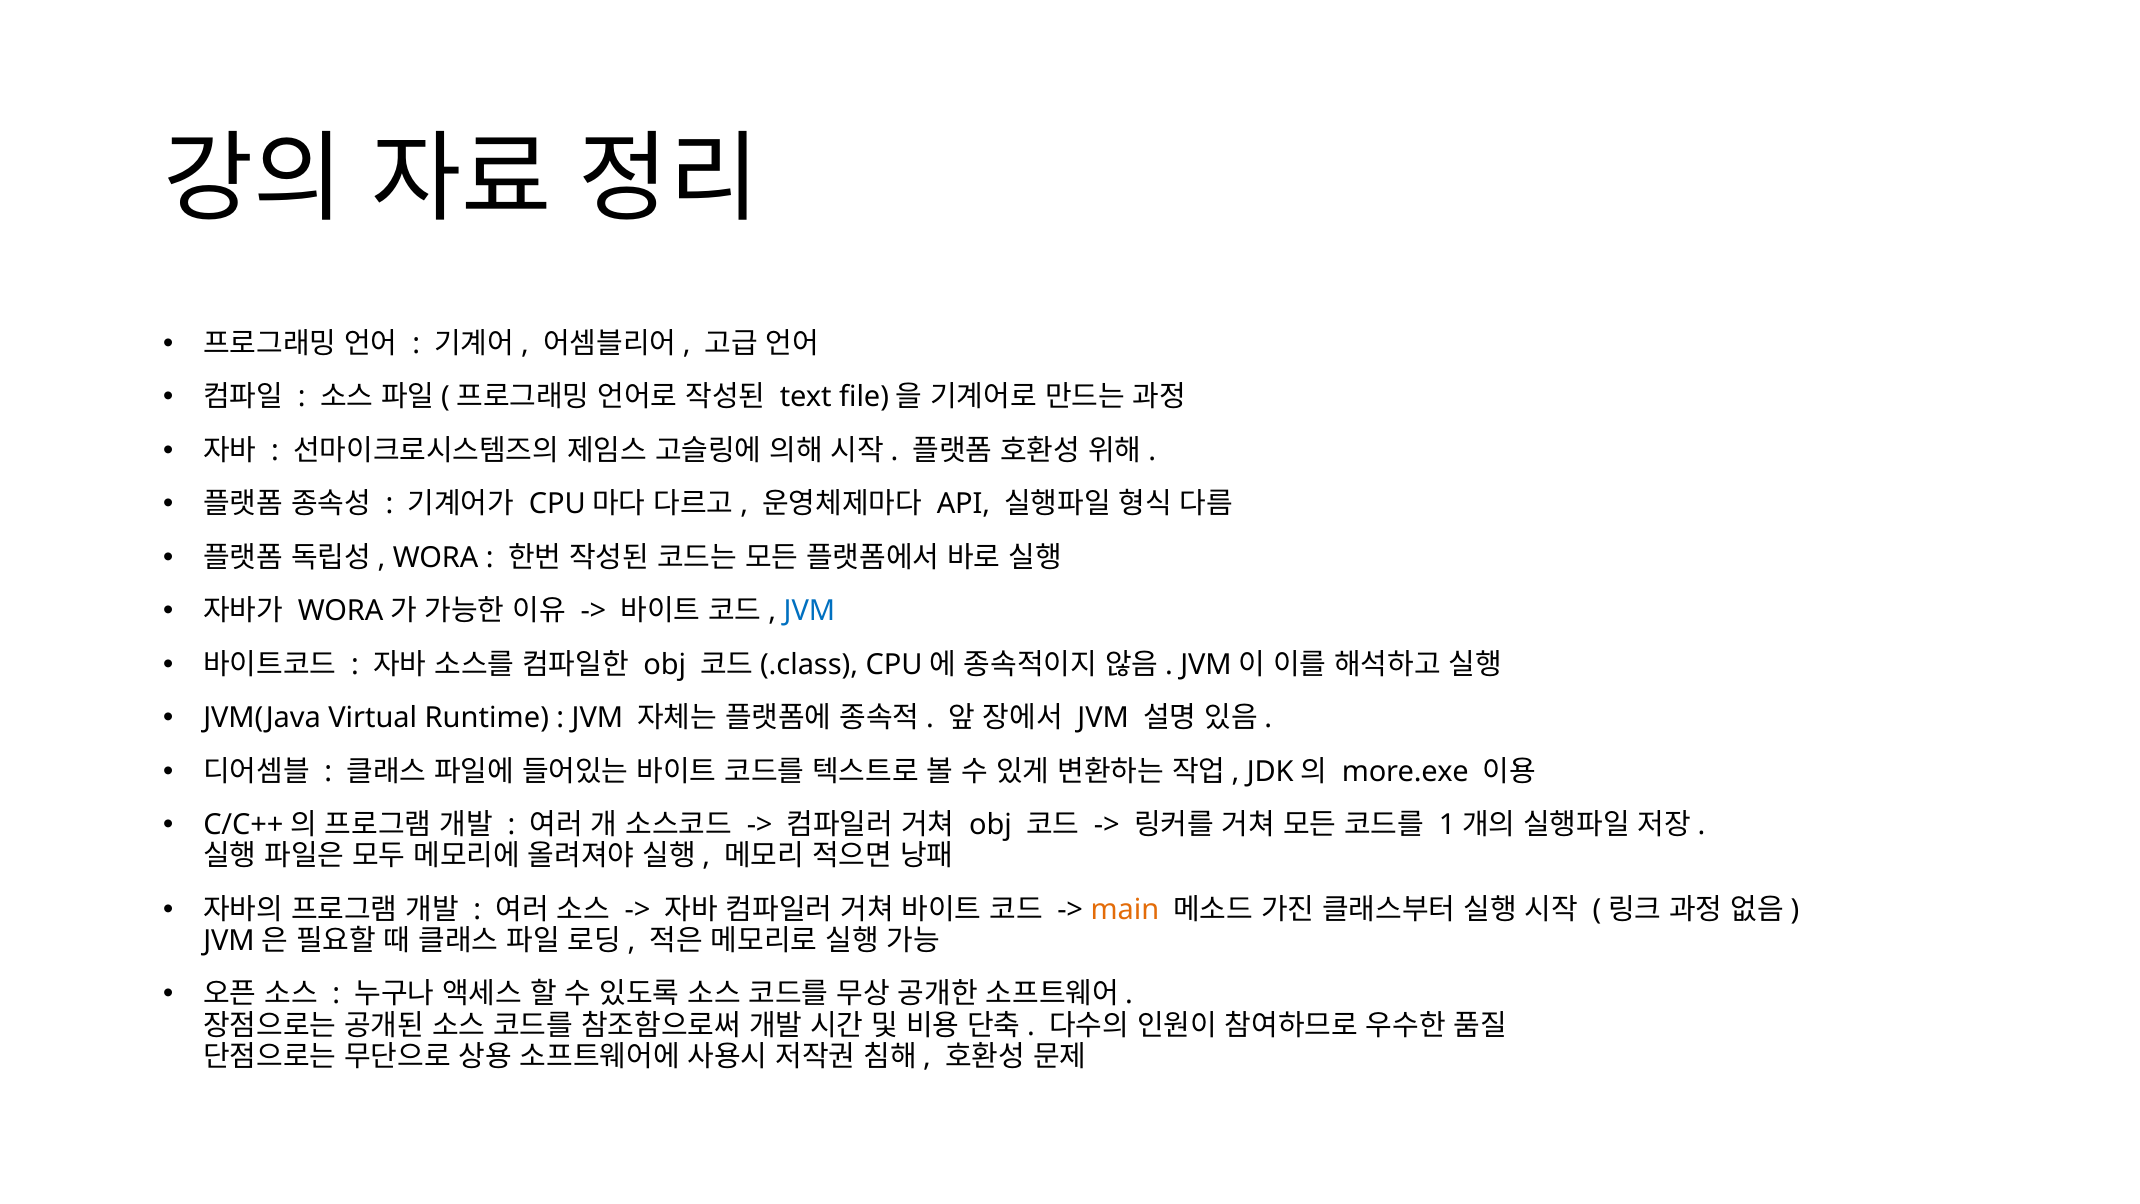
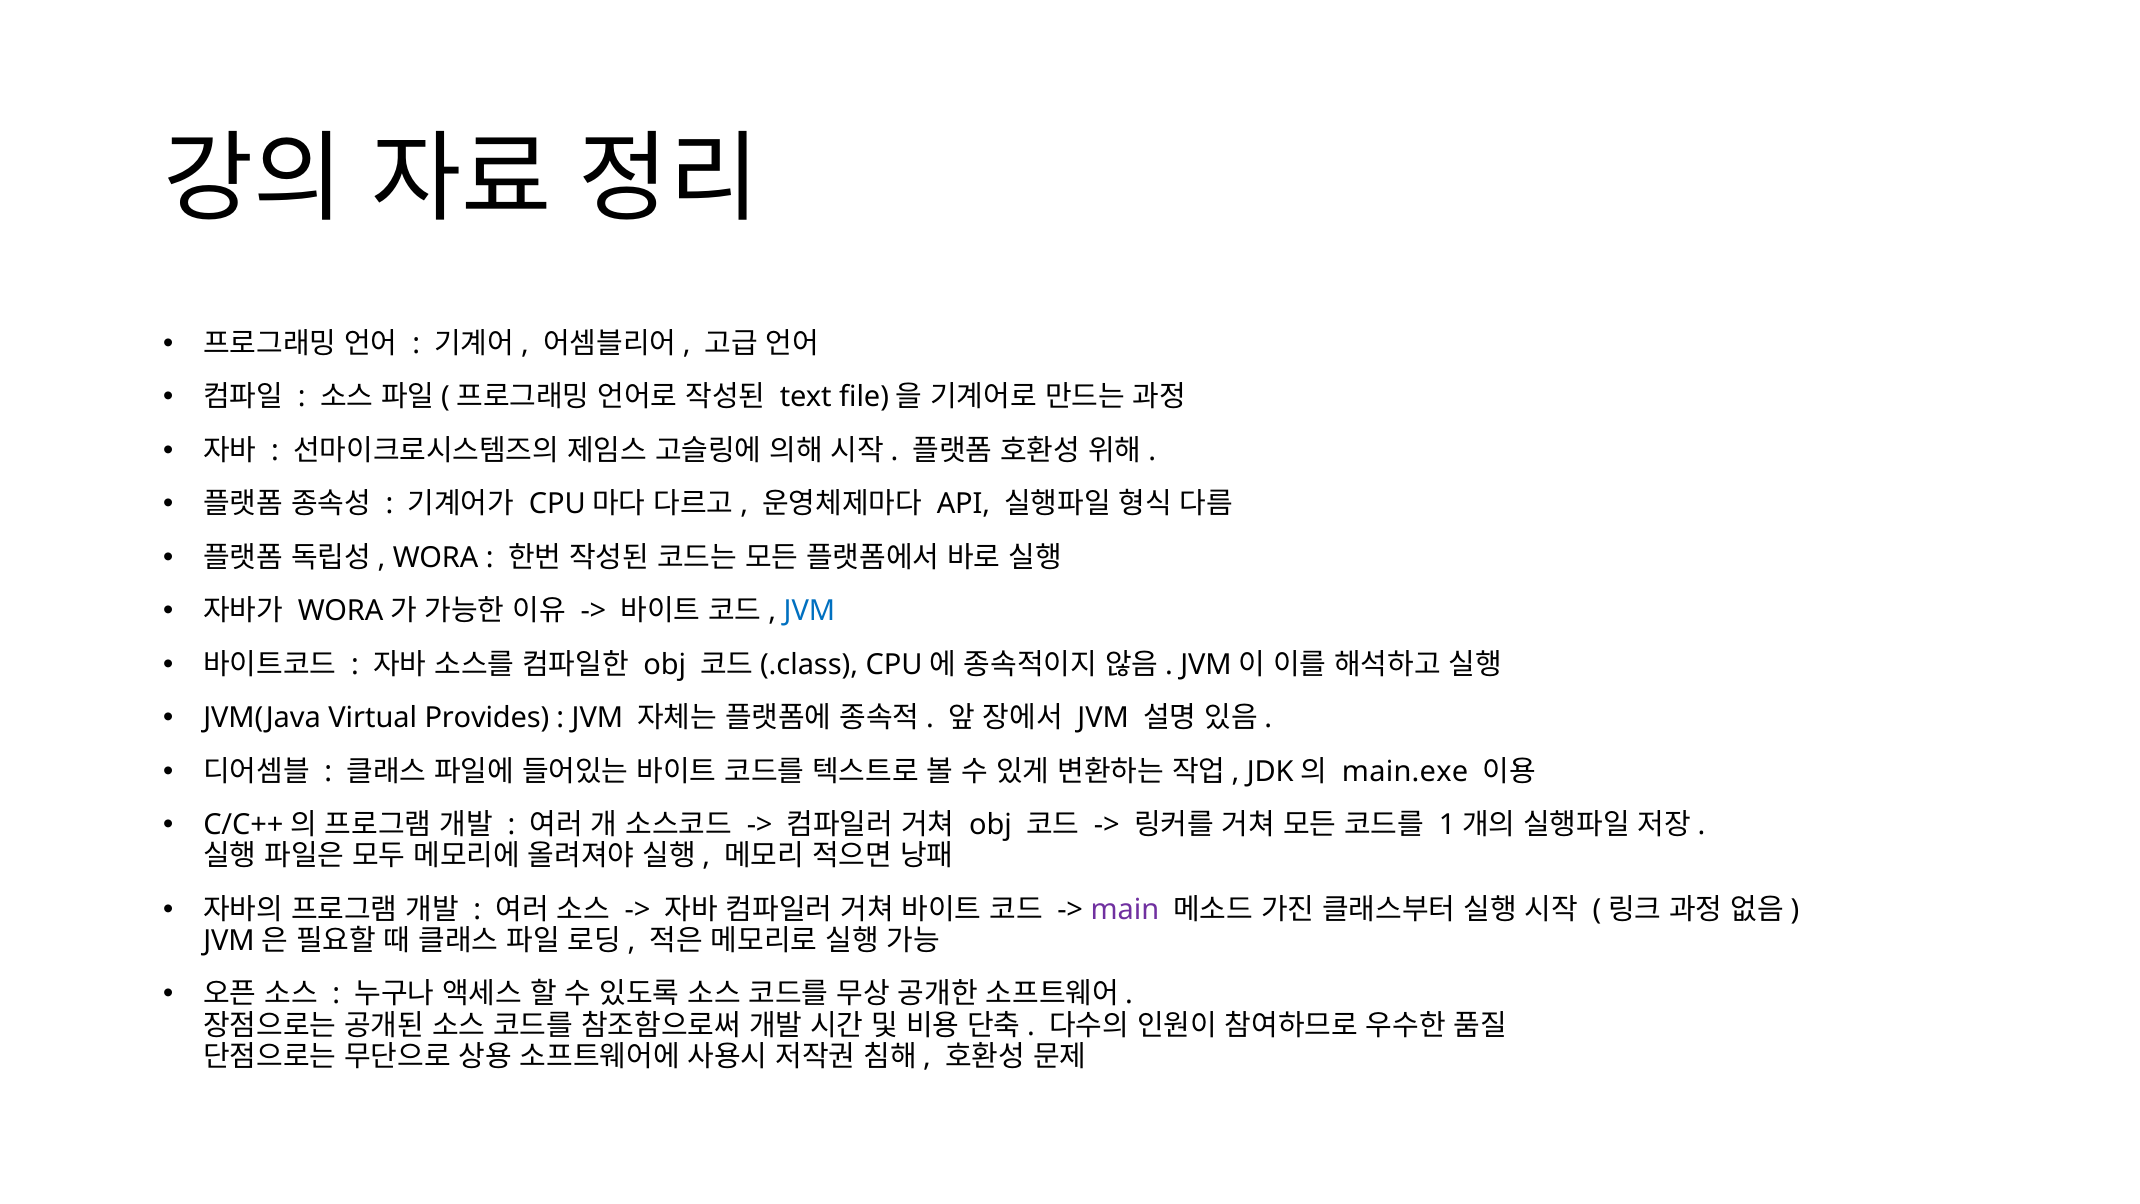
Runtime: Runtime -> Provides (487, 718)
more.exe: more.exe -> main.exe (1405, 772)
main colour: orange -> purple (1125, 910)
